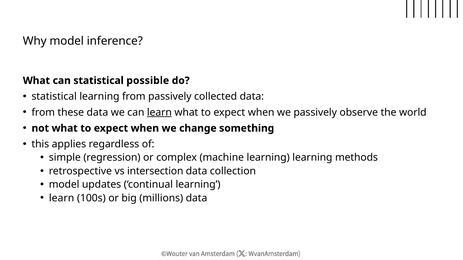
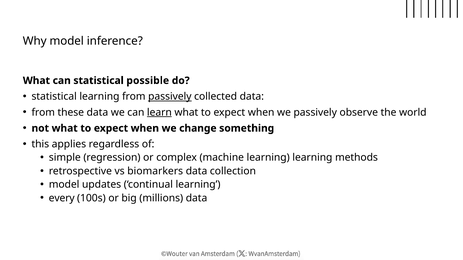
passively underline: none -> present (170, 97)
intersection: intersection -> biomarkers (155, 171)
learn: learn -> every (62, 198)
